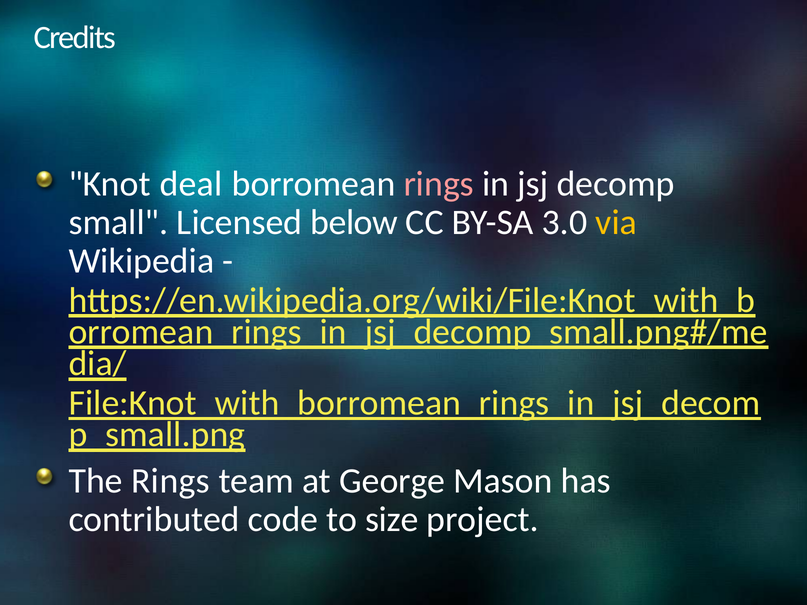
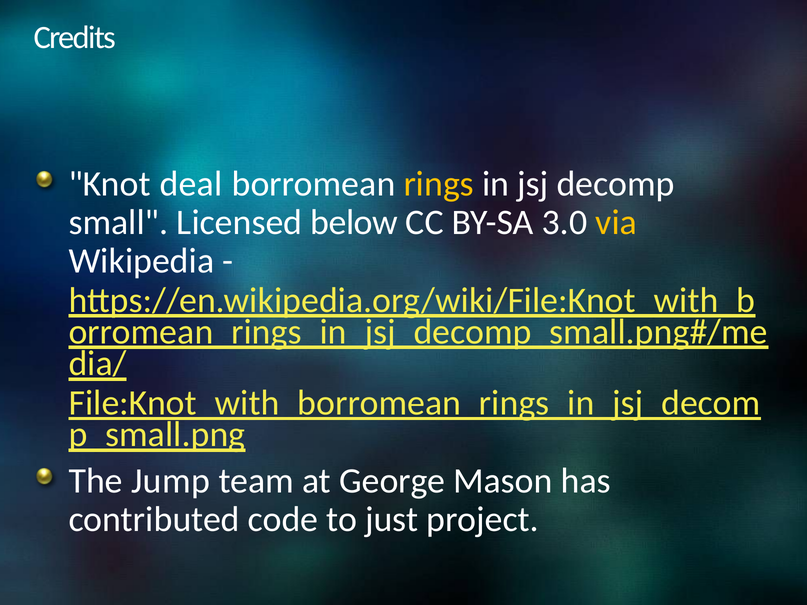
rings colour: pink -> yellow (439, 184)
The Rings: Rings -> Jump (171, 481)
size: size -> just (392, 520)
